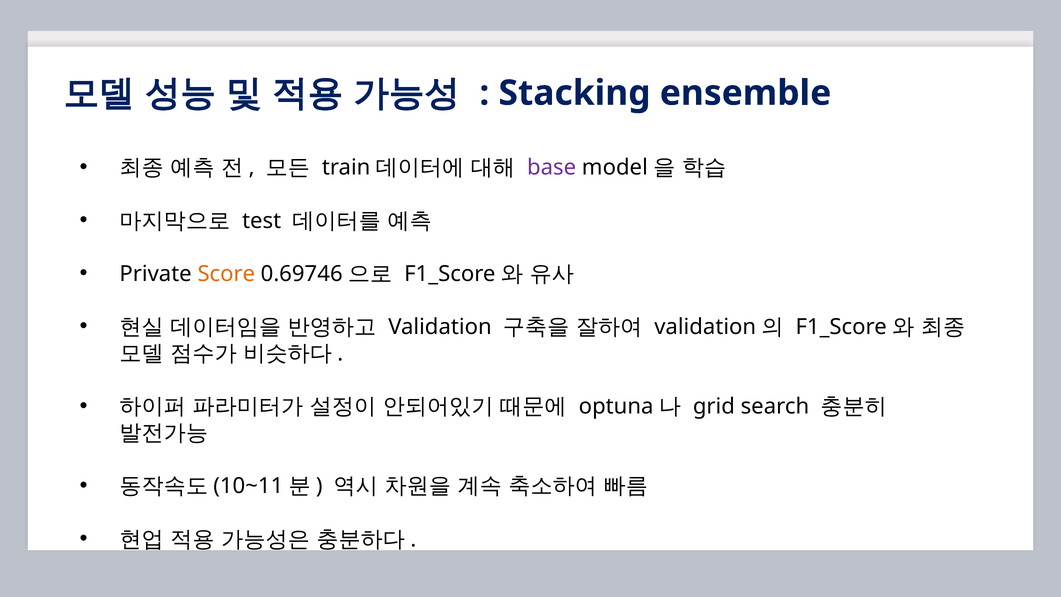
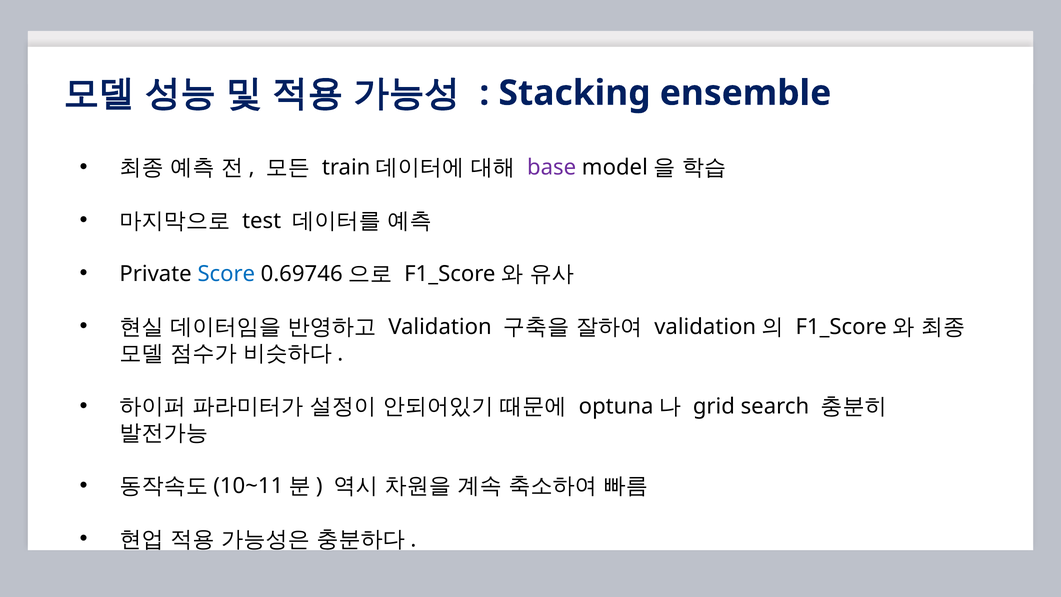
Score colour: orange -> blue (226, 274)
